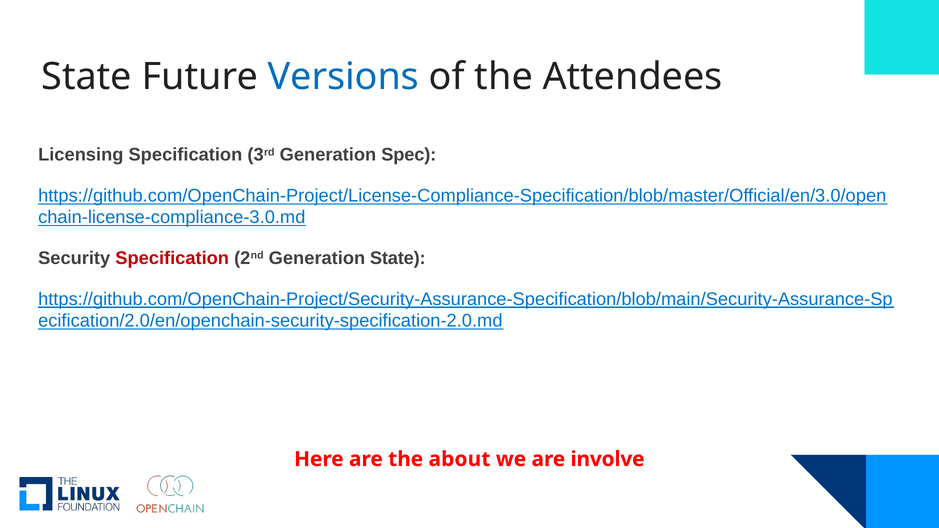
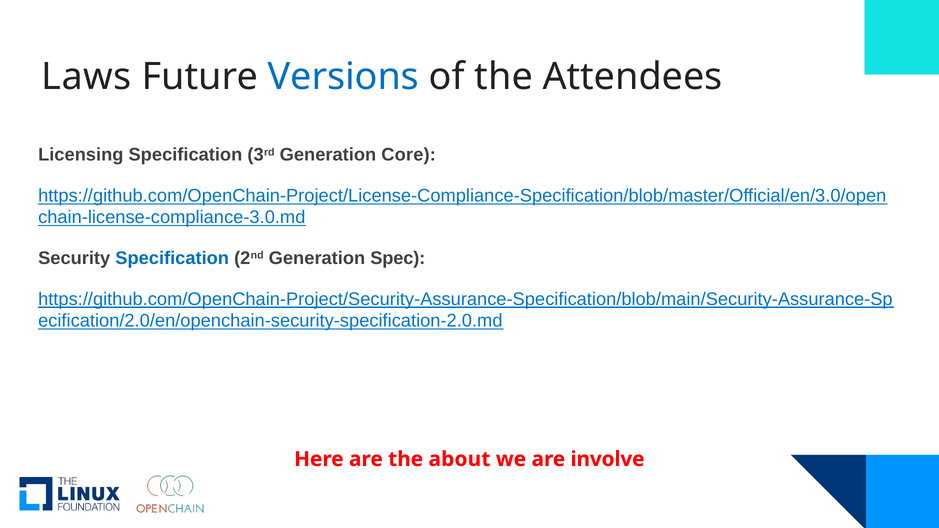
State: State -> Laws (86, 77)
Spec: Spec -> Core (409, 155)
Specification colour: red -> blue (172, 258)
Generation State: State -> Spec (398, 258)
